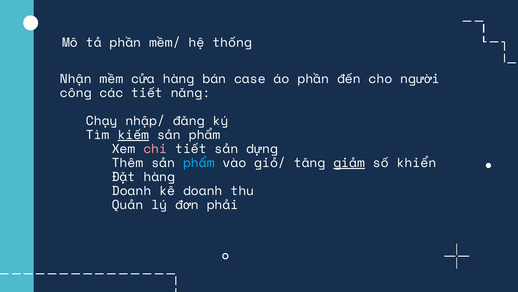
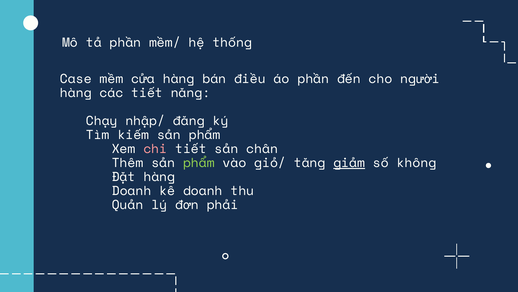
Nhận: Nhận -> Case (76, 79)
case: case -> điều (250, 79)
công: công -> hàng (76, 93)
kiếm underline: present -> none (133, 135)
dựng: dựng -> chân (262, 149)
phẩm colour: light blue -> light green (199, 163)
khiển: khiển -> không (416, 163)
